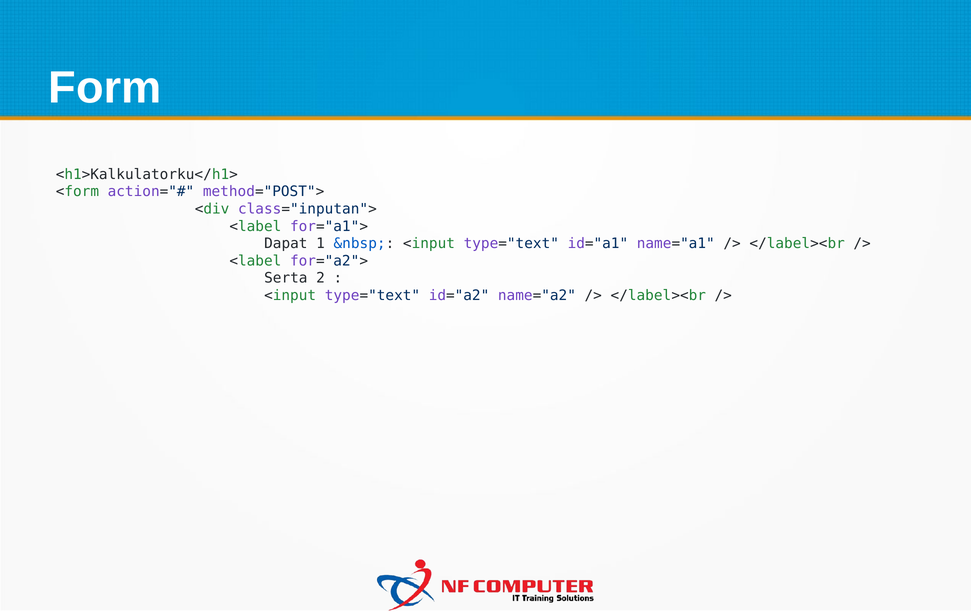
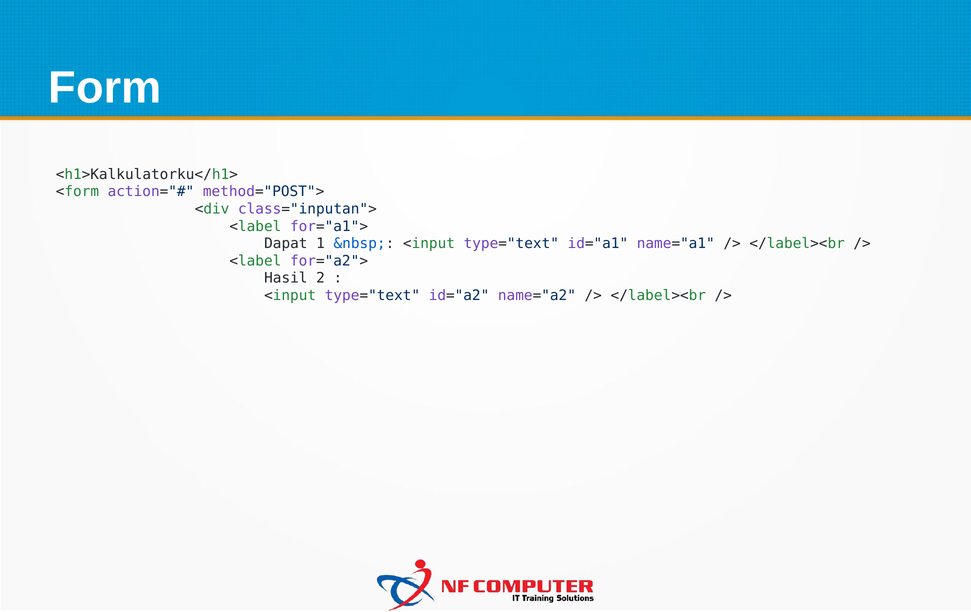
Serta: Serta -> Hasil (286, 278)
